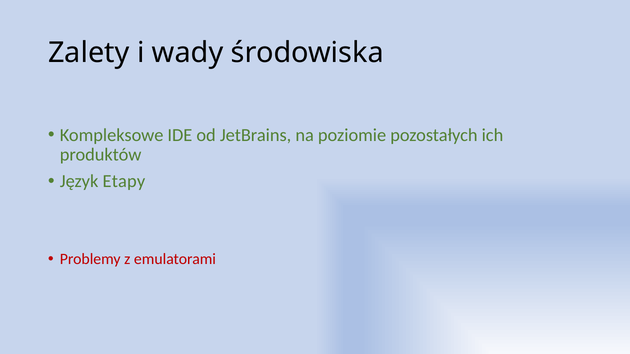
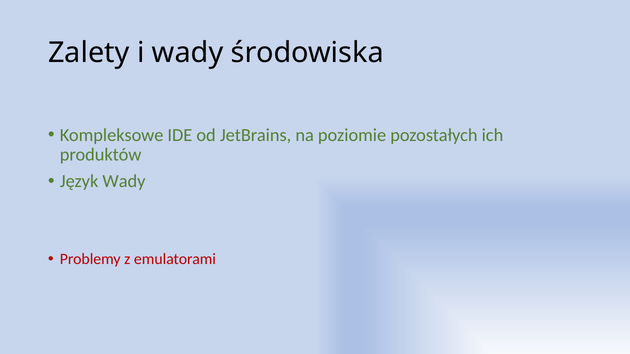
Język Etapy: Etapy -> Wady (124, 181)
